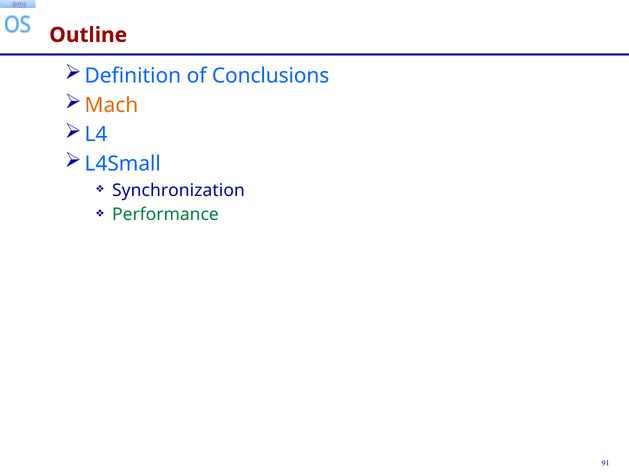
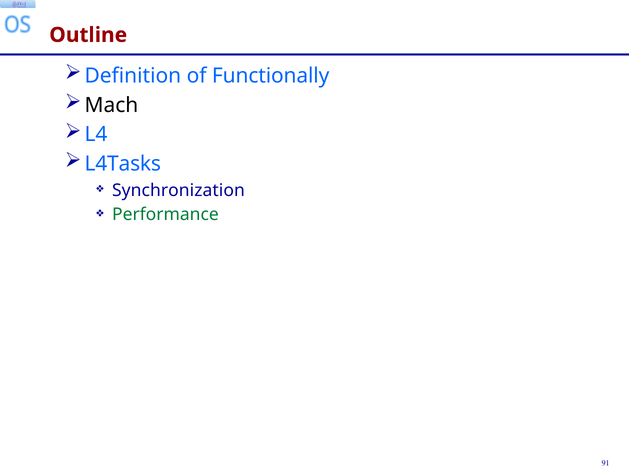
Conclusions: Conclusions -> Functionally (271, 76)
Mach colour: orange -> black (111, 105)
L4Small: L4Small -> L4Tasks (123, 164)
